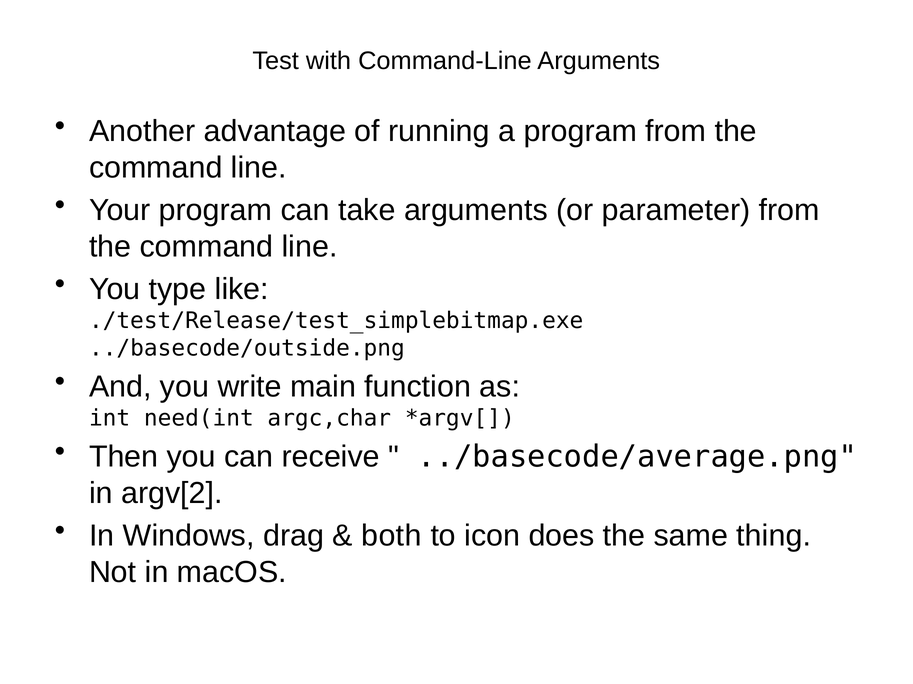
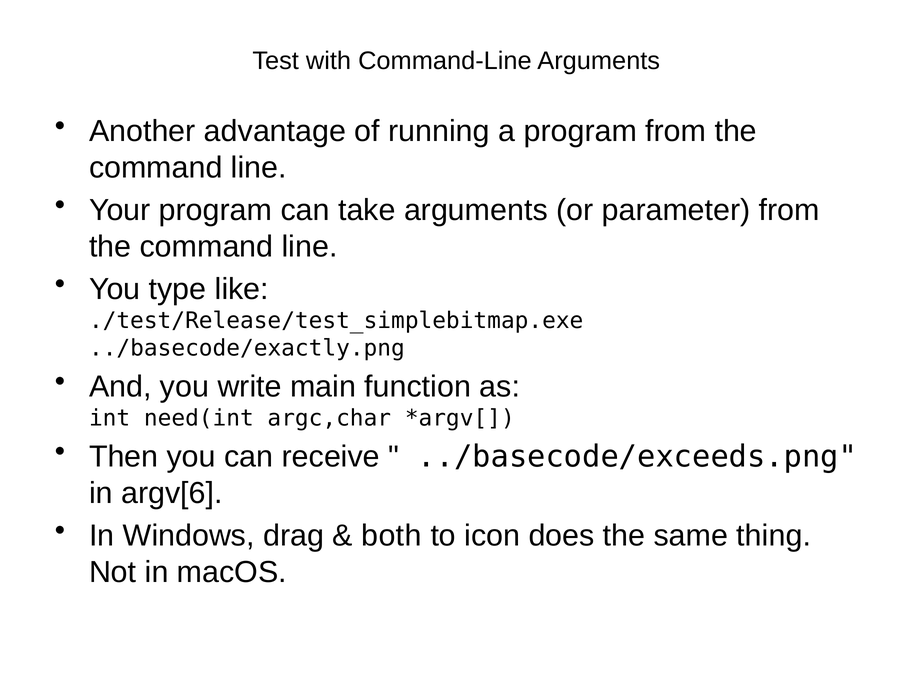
../basecode/outside.png: ../basecode/outside.png -> ../basecode/exactly.png (247, 349)
../basecode/average.png: ../basecode/average.png -> ../basecode/exceeds.png (637, 457)
argv[2: argv[2 -> argv[6 (172, 494)
